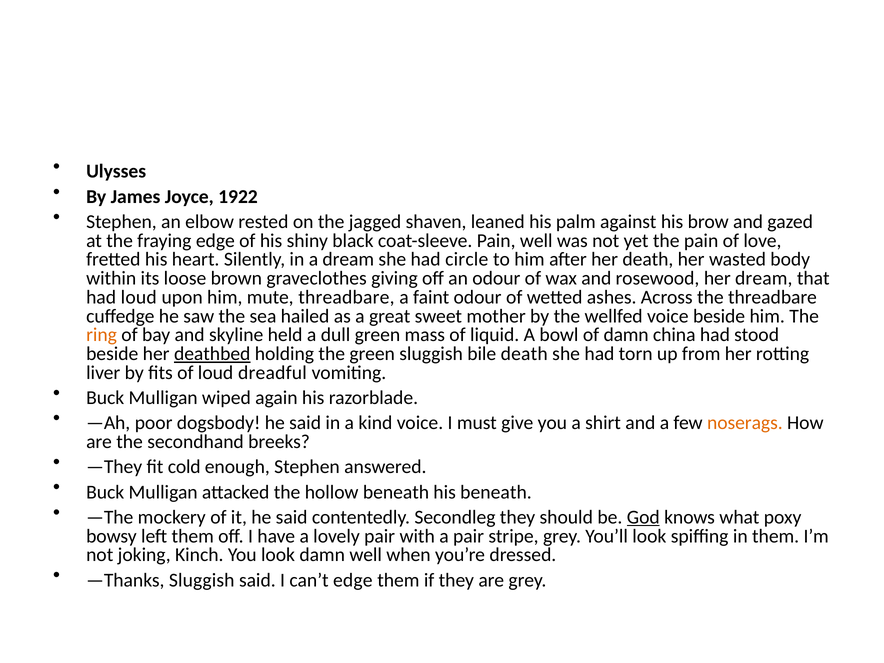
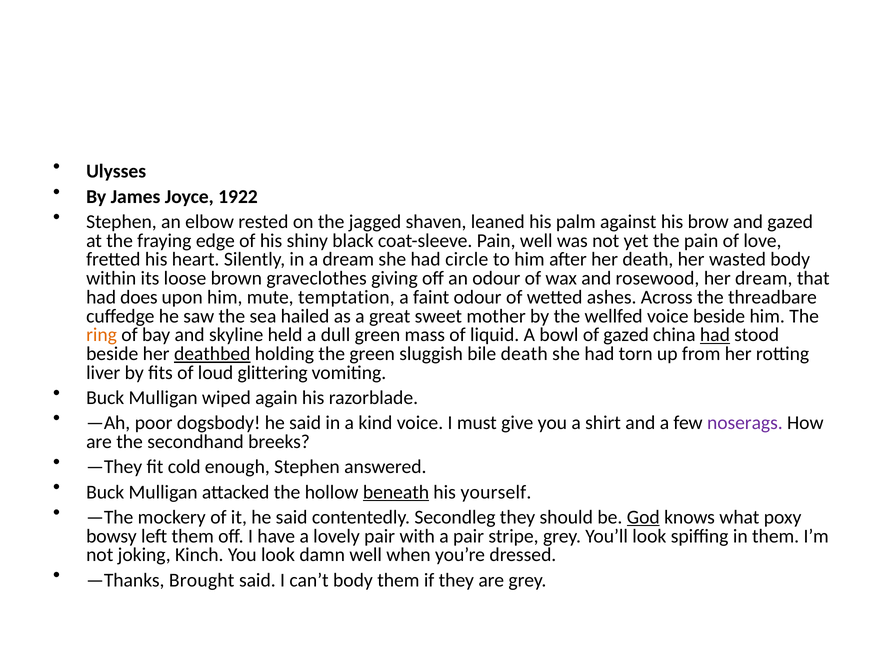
had loud: loud -> does (139, 297)
mute threadbare: threadbare -> temptation (346, 297)
of damn: damn -> gazed (626, 335)
had underline: none -> present (715, 335)
dreadful: dreadful -> glittering (273, 373)
noserags colour: orange -> purple (745, 423)
beneath underline: none -> present (396, 492)
his beneath: beneath -> yourself (496, 492)
—Thanks Sluggish: Sluggish -> Brought (202, 580)
can’t edge: edge -> body (353, 580)
